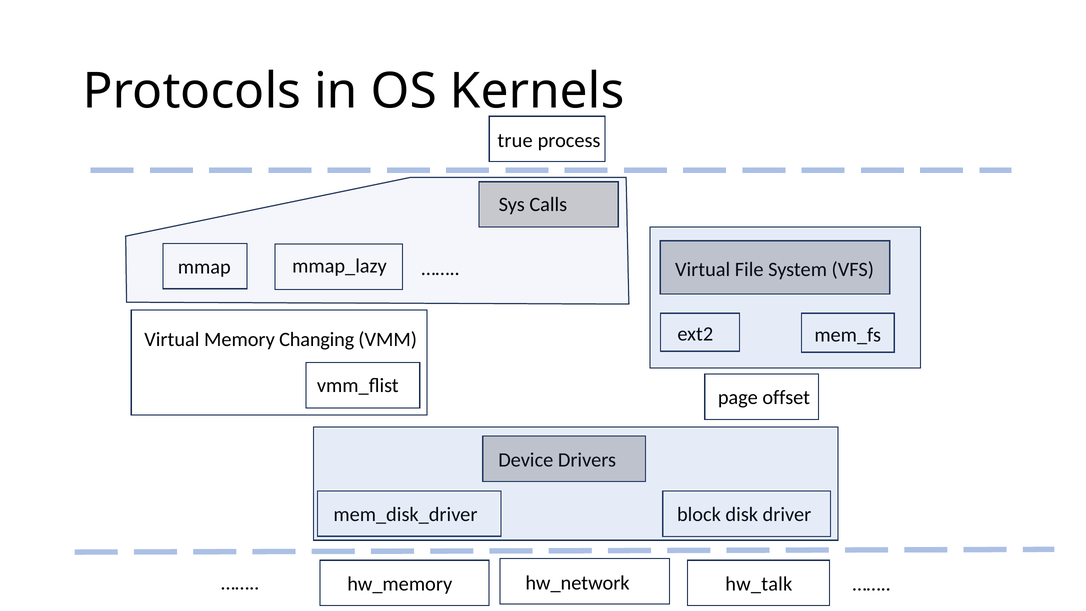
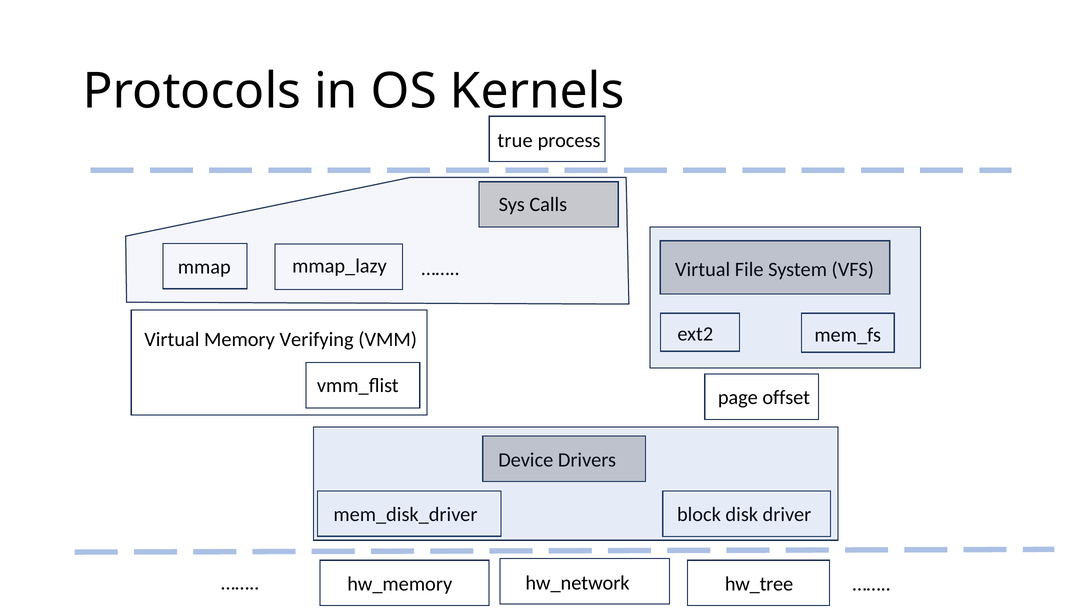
Changing: Changing -> Verifying (317, 339)
hw_talk: hw_talk -> hw_tree (759, 584)
